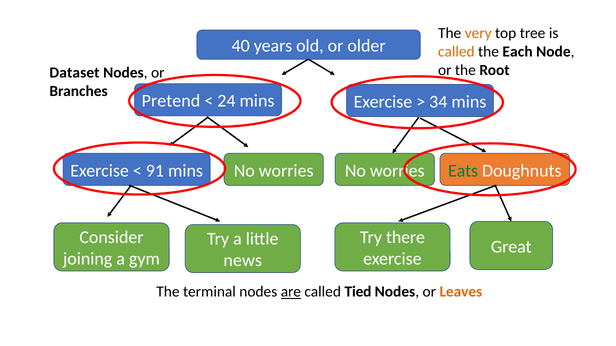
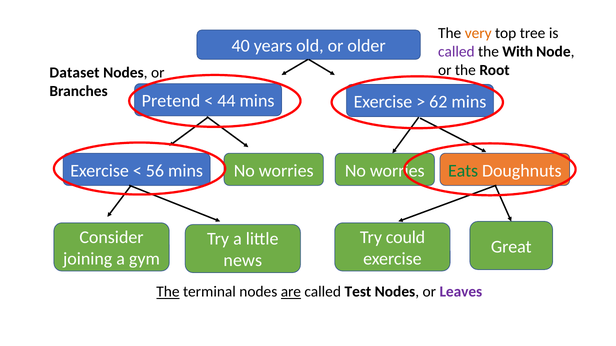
called colour: orange -> purple (456, 52)
Each: Each -> With (518, 52)
24: 24 -> 44 (226, 101)
34: 34 -> 62 (438, 102)
91: 91 -> 56 (155, 171)
there: there -> could (406, 238)
The underline: none -> present (168, 292)
Tied: Tied -> Test (358, 292)
Leaves colour: orange -> purple (461, 292)
